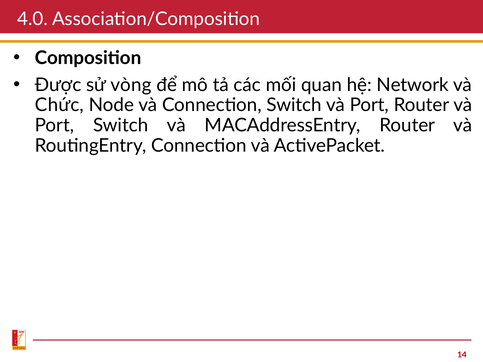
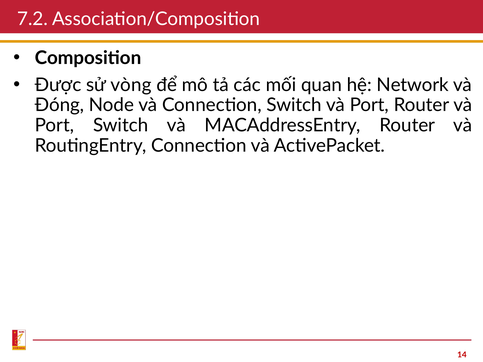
4.0: 4.0 -> 7.2 (33, 19)
Chức: Chức -> Đóng (60, 105)
